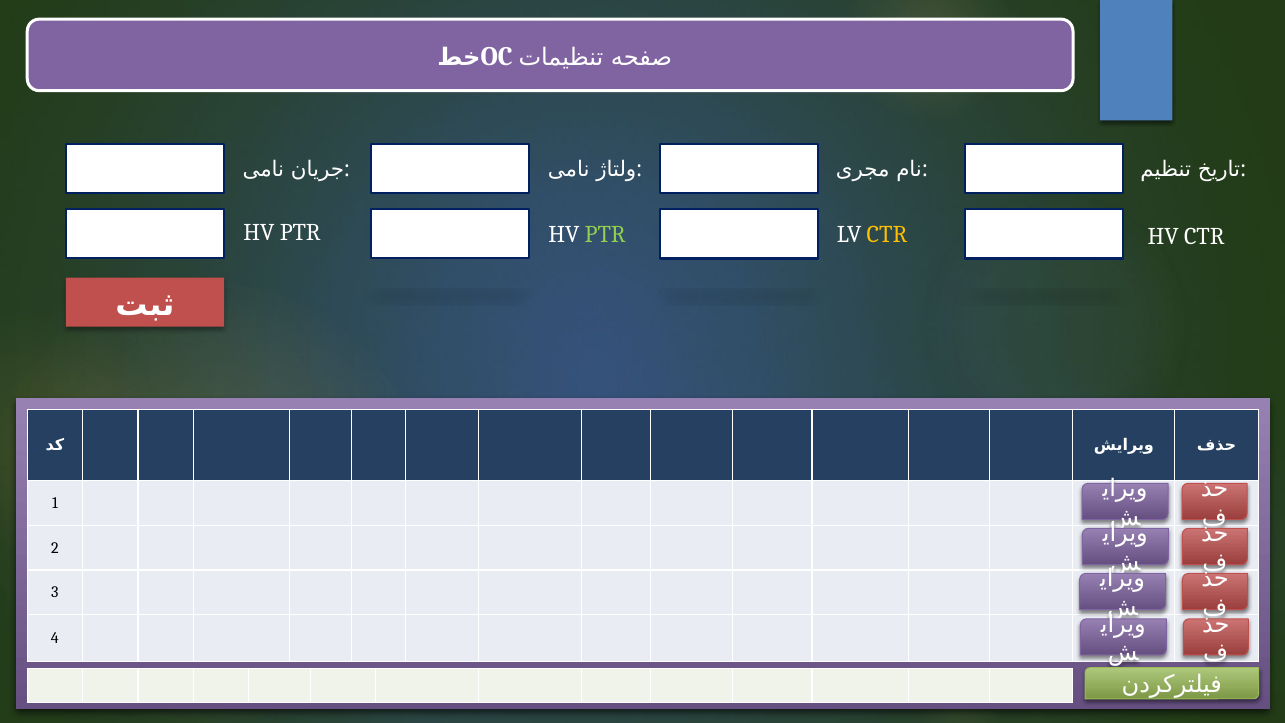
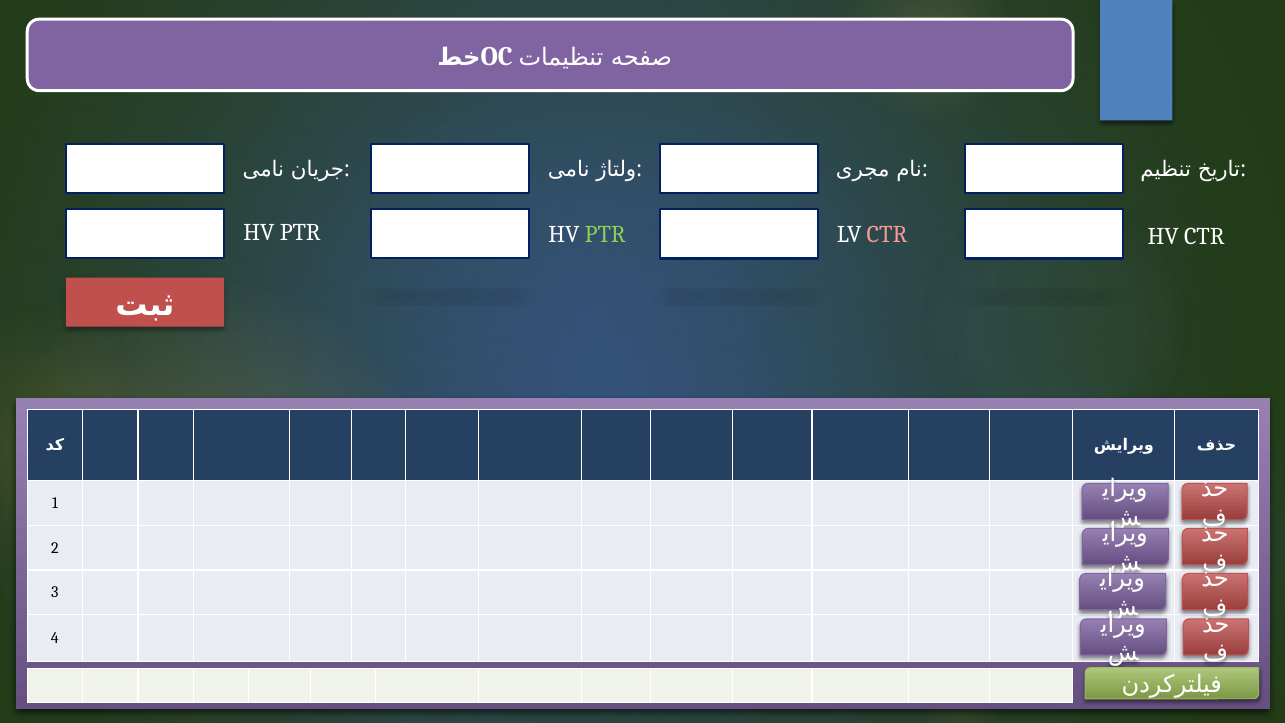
CTR colour: yellow -> pink (887, 234)
